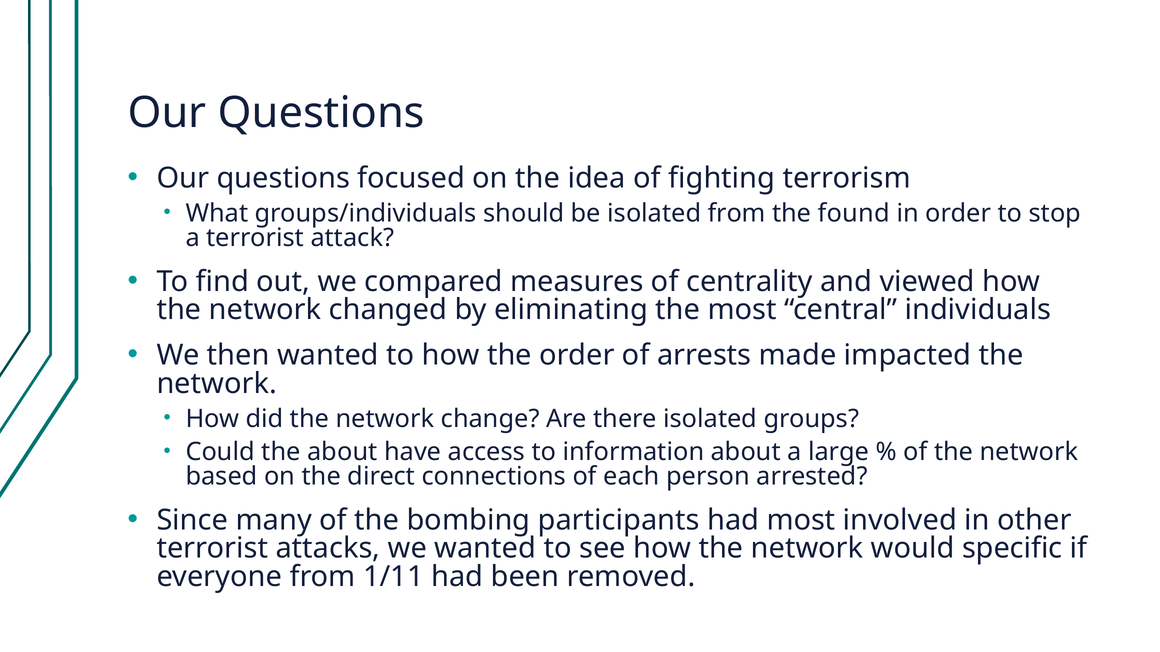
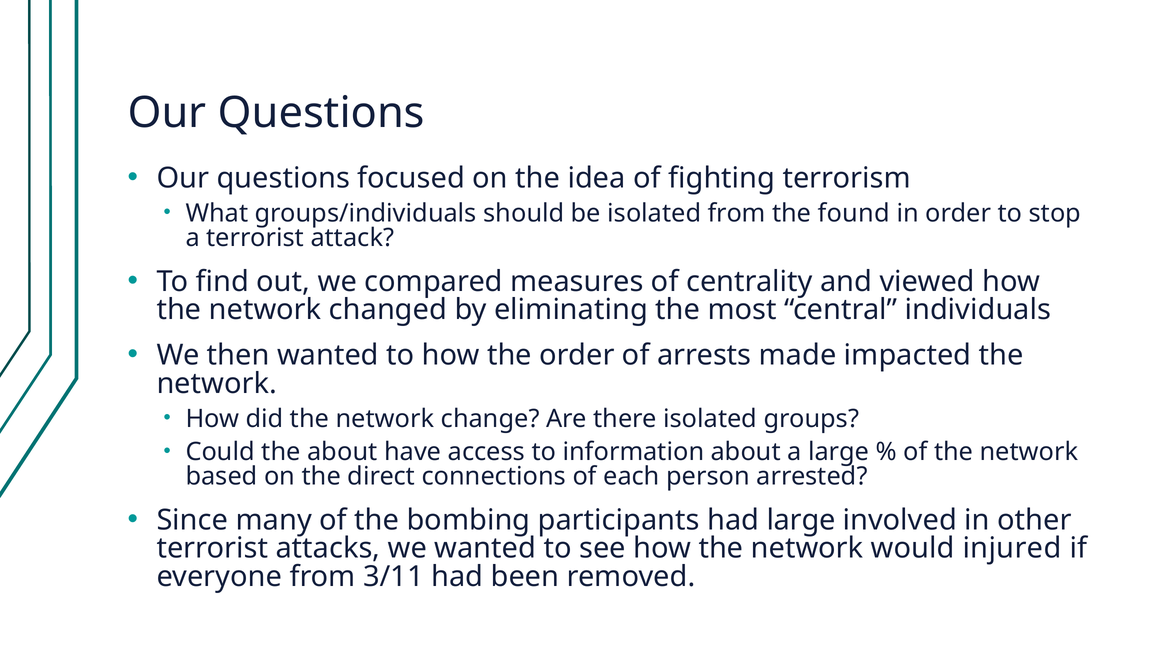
had most: most -> large (801, 521)
specific: specific -> injured (1012, 549)
1/11: 1/11 -> 3/11 (393, 577)
